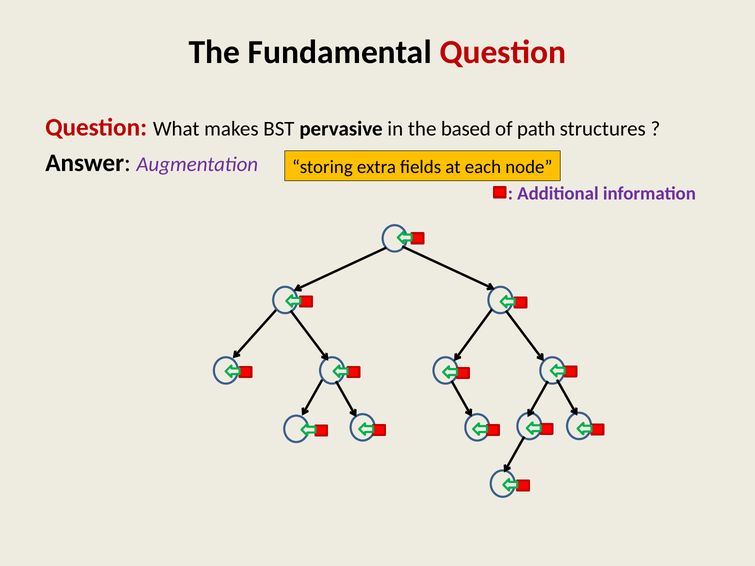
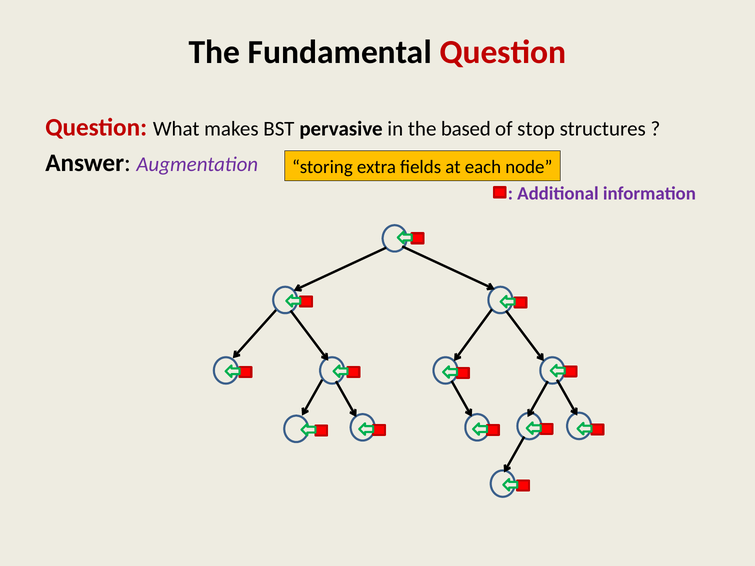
path: path -> stop (536, 129)
